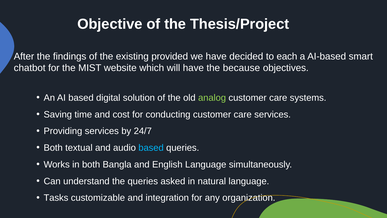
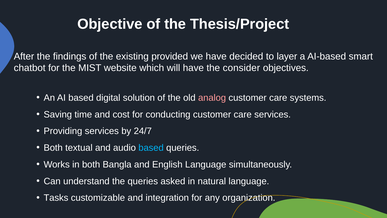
each: each -> layer (287, 56)
because: because -> consider (241, 68)
analog colour: light green -> pink (212, 98)
